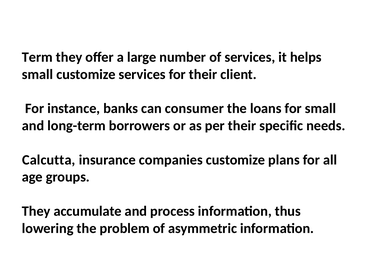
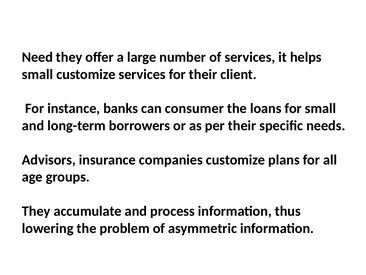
Term: Term -> Need (37, 57)
Calcutta: Calcutta -> Advisors (49, 160)
